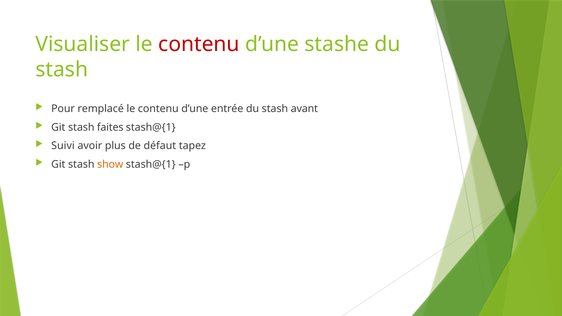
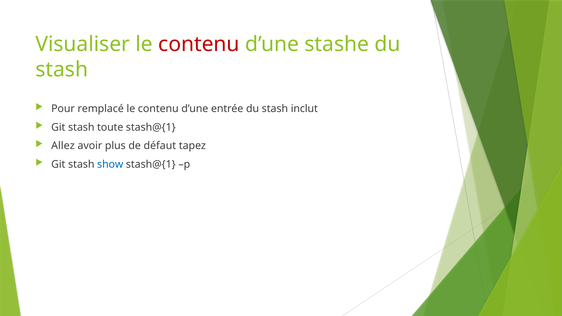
avant: avant -> inclut (304, 109)
faites: faites -> toute (110, 127)
Suivi: Suivi -> Allez (63, 146)
show colour: orange -> blue (110, 164)
